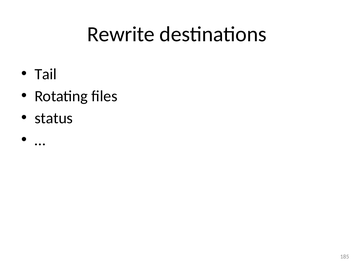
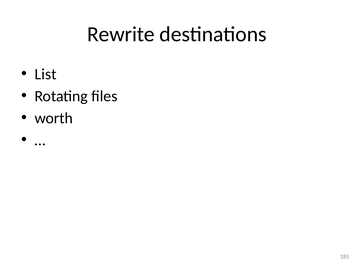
Tail: Tail -> List (46, 74)
status: status -> worth (54, 118)
